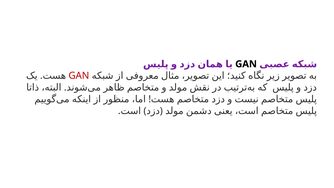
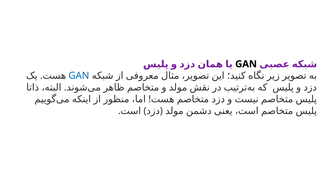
GAN colour: red -> blue (79, 76)
